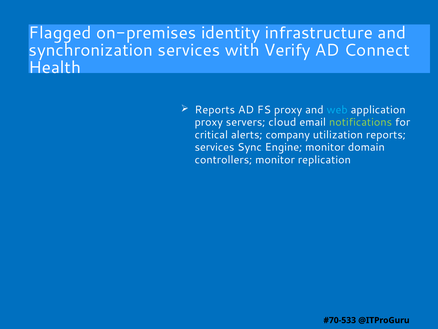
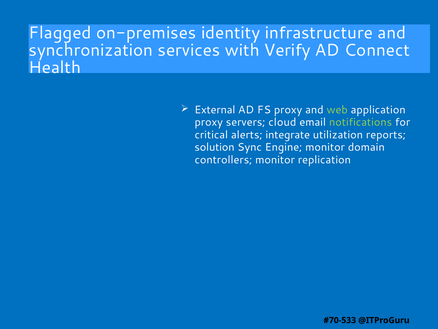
Reports: Reports -> External (215, 110)
web colour: light blue -> light green (337, 110)
company: company -> integrate (288, 135)
services: services -> solution (214, 147)
